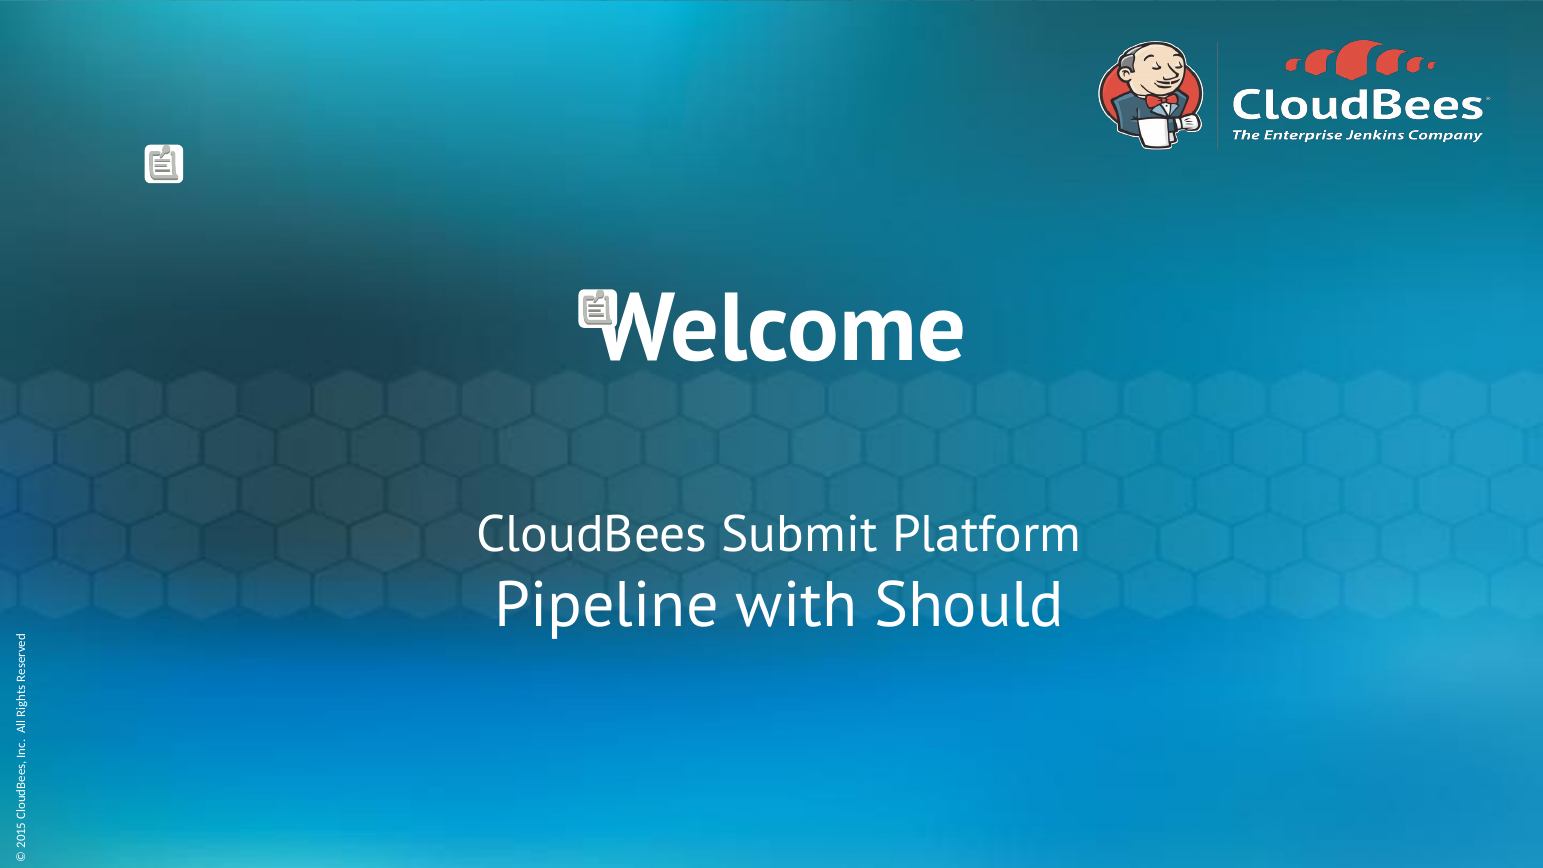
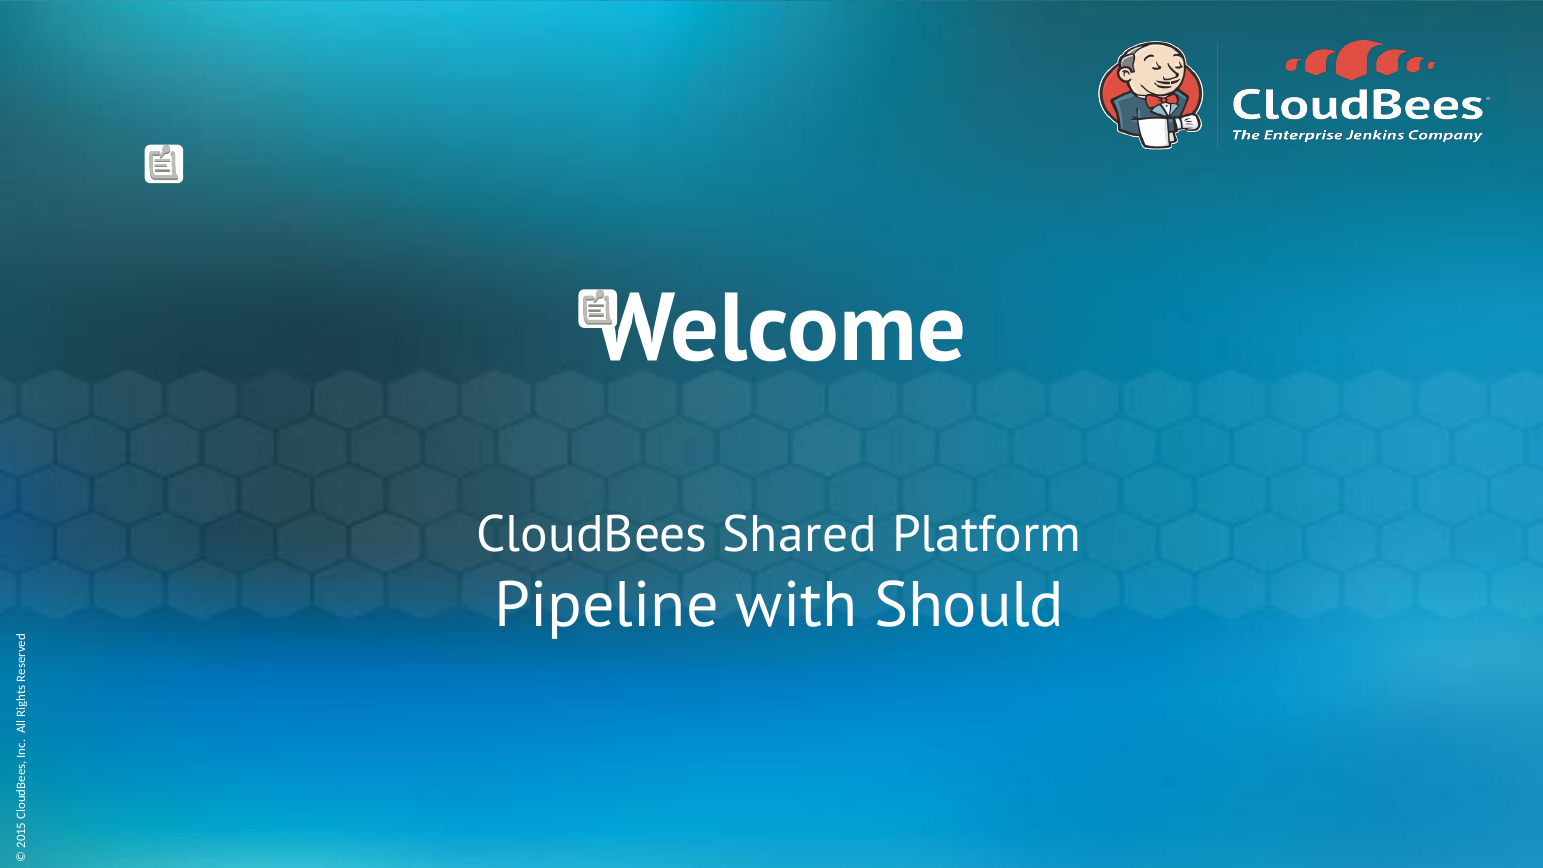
Submit: Submit -> Shared (799, 535)
